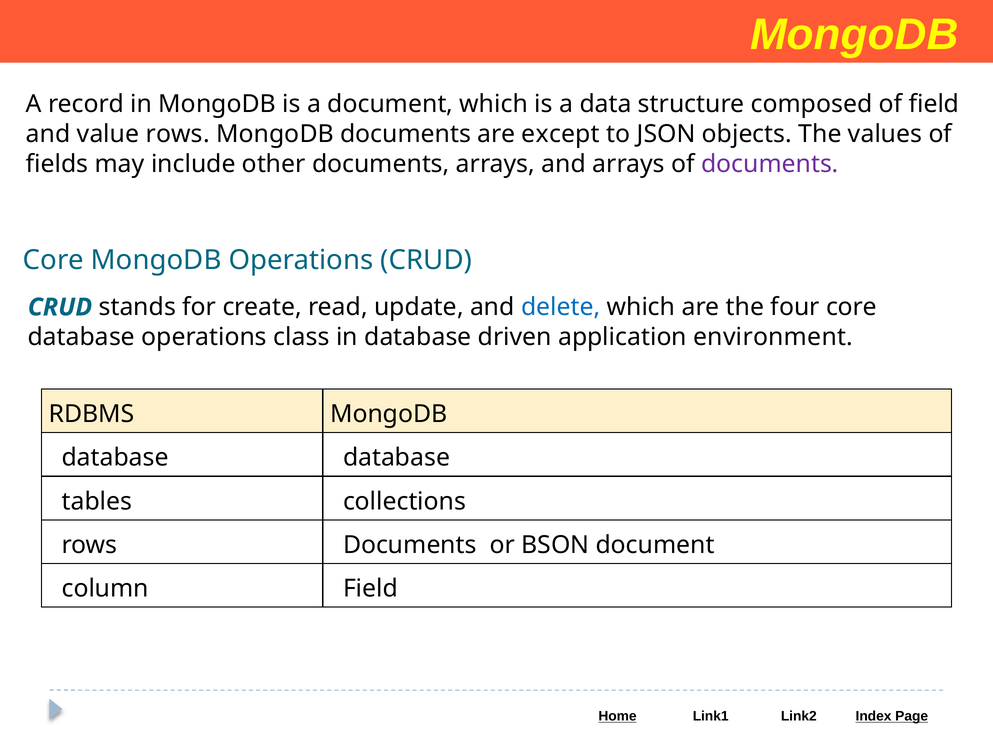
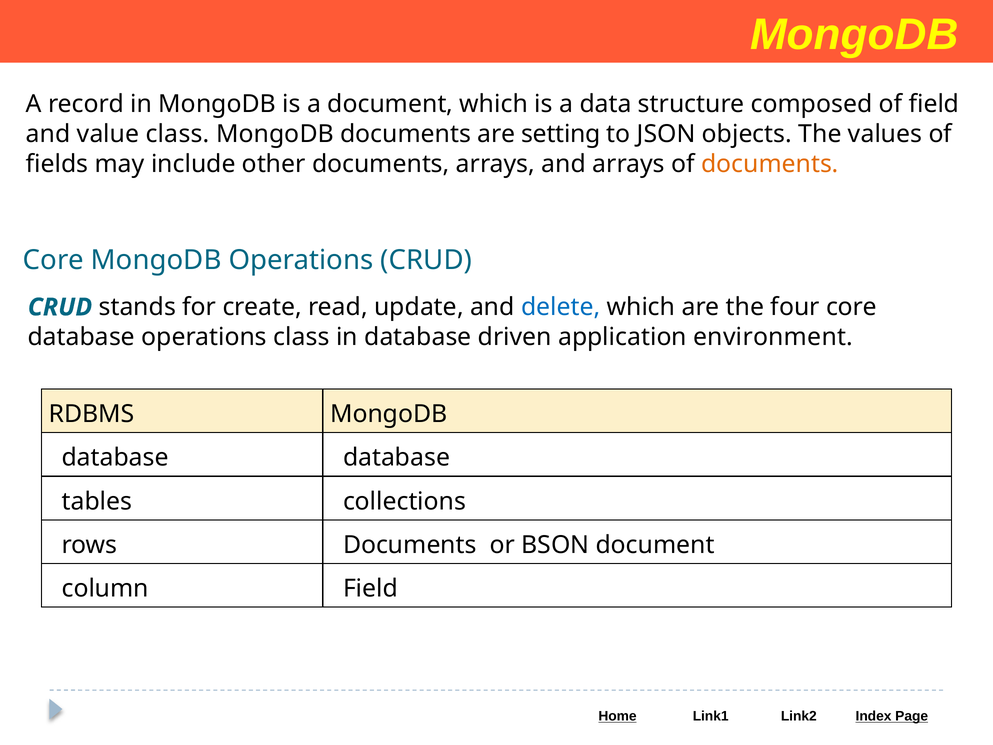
value rows: rows -> class (178, 134)
except: except -> setting (561, 134)
documents colour: purple -> orange (770, 164)
